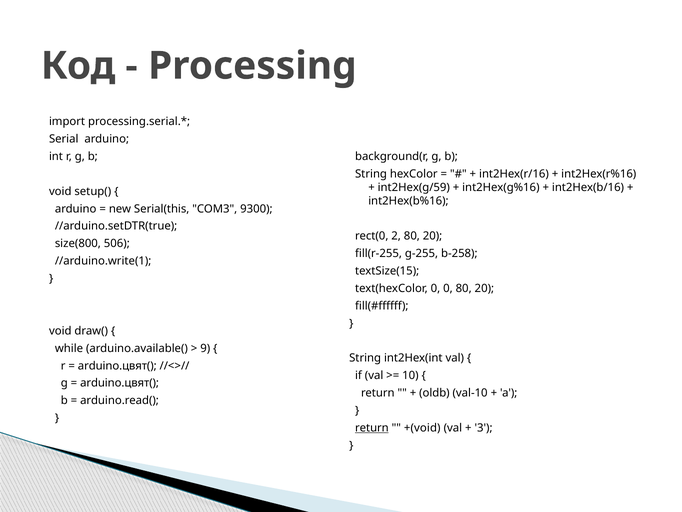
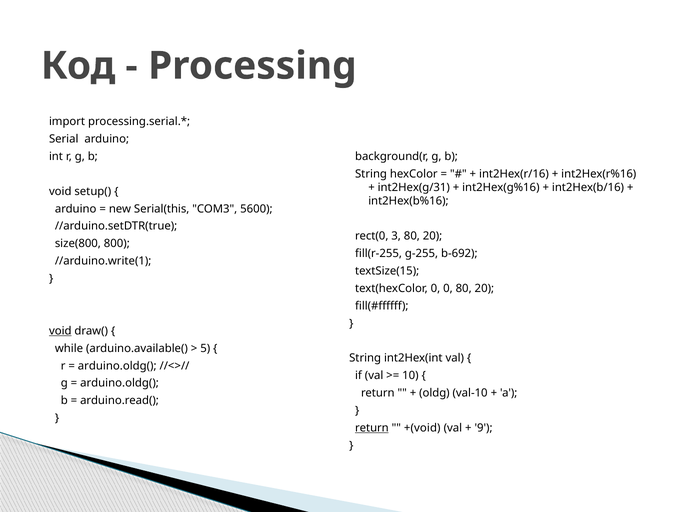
int2Hex(g/59: int2Hex(g/59 -> int2Hex(g/31 (414, 187)
9300: 9300 -> 5600 (256, 209)
2: 2 -> 3 (396, 236)
506: 506 -> 800 (117, 243)
b-258: b-258 -> b-692 (459, 253)
void underline: none -> present (60, 331)
9: 9 -> 5 (205, 348)
arduino.цвят(: arduino.цвят( -> arduino.oldg( (117, 365)
arduino.цвят(: arduino.цвят( -> arduino.oldg( (119, 383)
oldb: oldb -> oldg (434, 393)
3: 3 -> 9 (484, 428)
